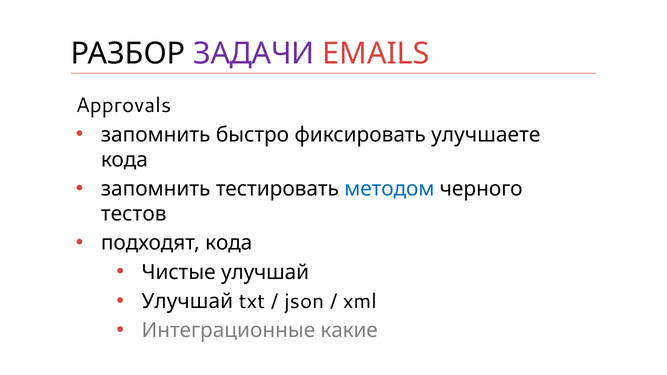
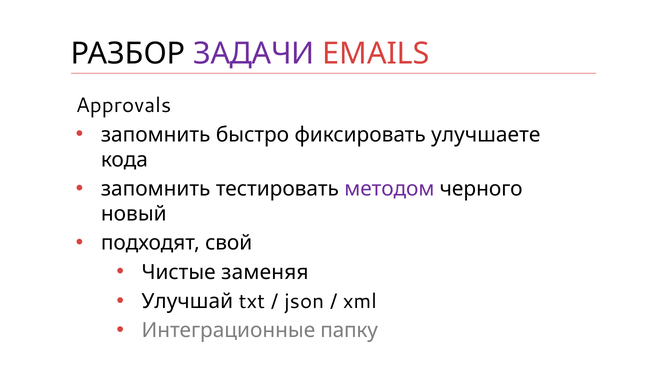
методом colour: blue -> purple (389, 189)
тестов: тестов -> новый (134, 214)
подходят кода: кода -> свой (229, 243)
Чистые улучшай: улучшай -> заменяя (265, 272)
какие: какие -> папку (349, 331)
